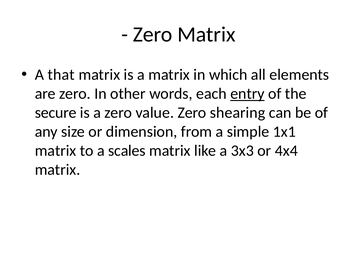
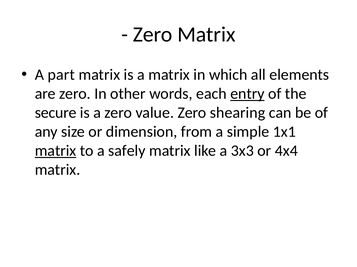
that: that -> part (61, 75)
matrix underline: none -> present (56, 151)
scales: scales -> safely (127, 151)
